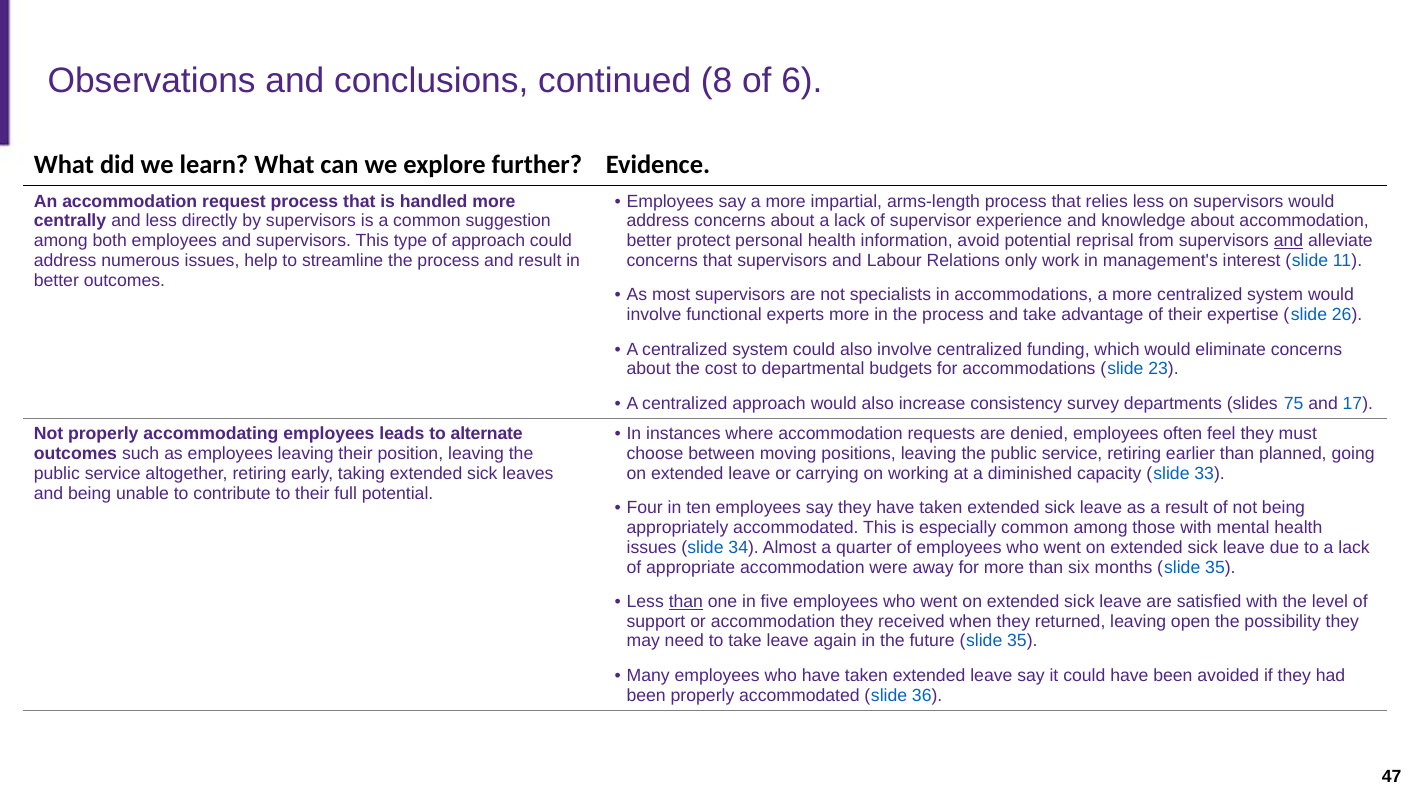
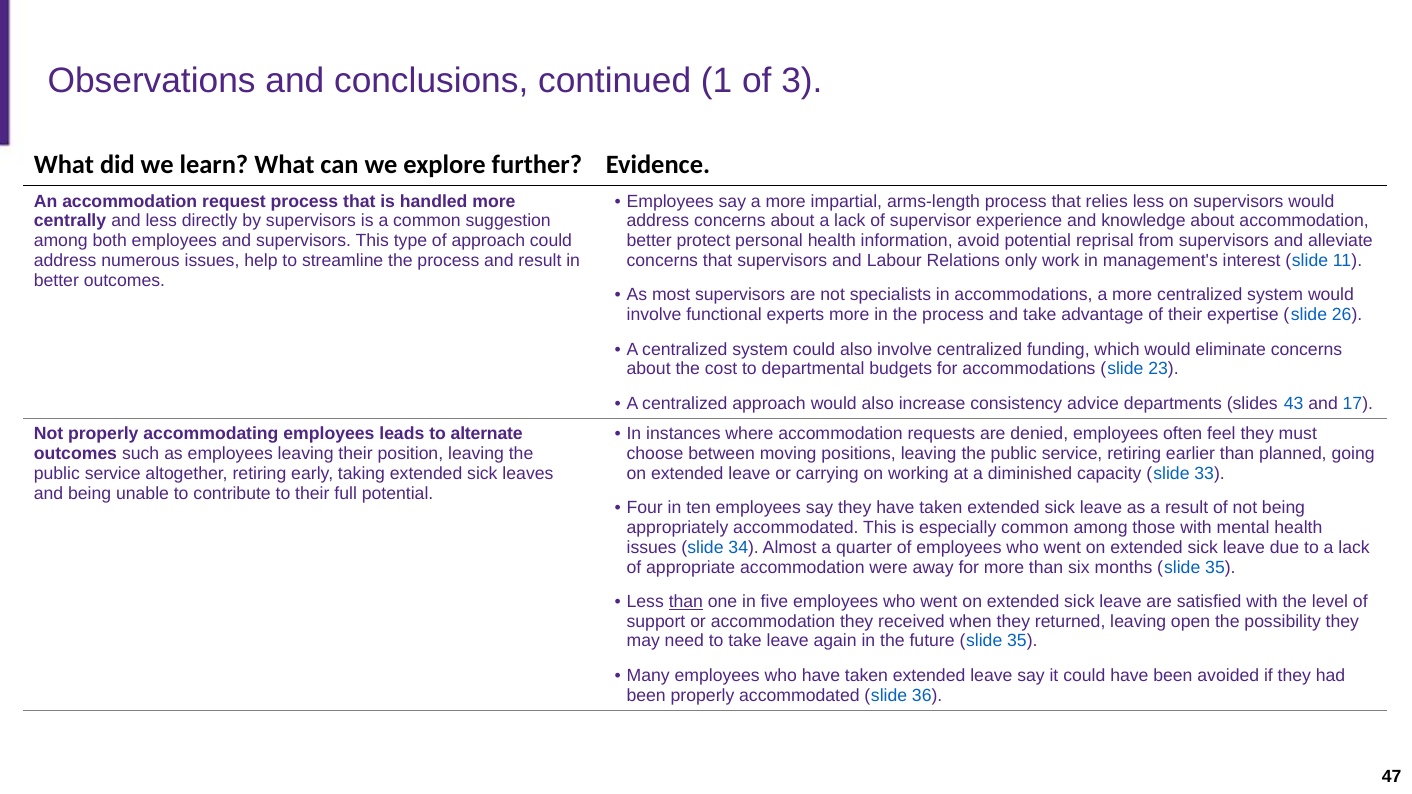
8: 8 -> 1 (717, 81)
6: 6 -> 3 (802, 81)
and underline: present -> none (1289, 241)
survey: survey -> advice (1093, 404)
75: 75 -> 43 (1294, 404)
